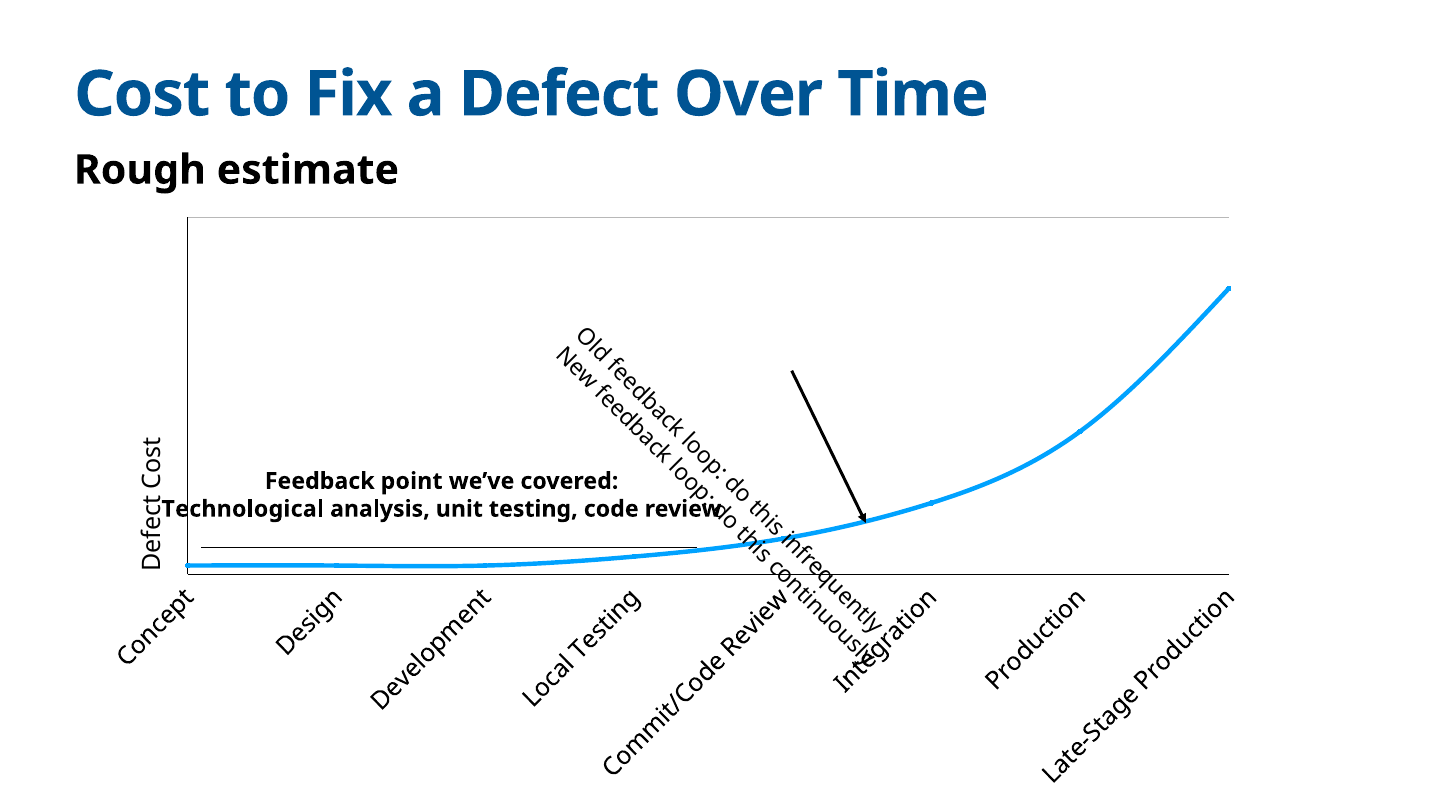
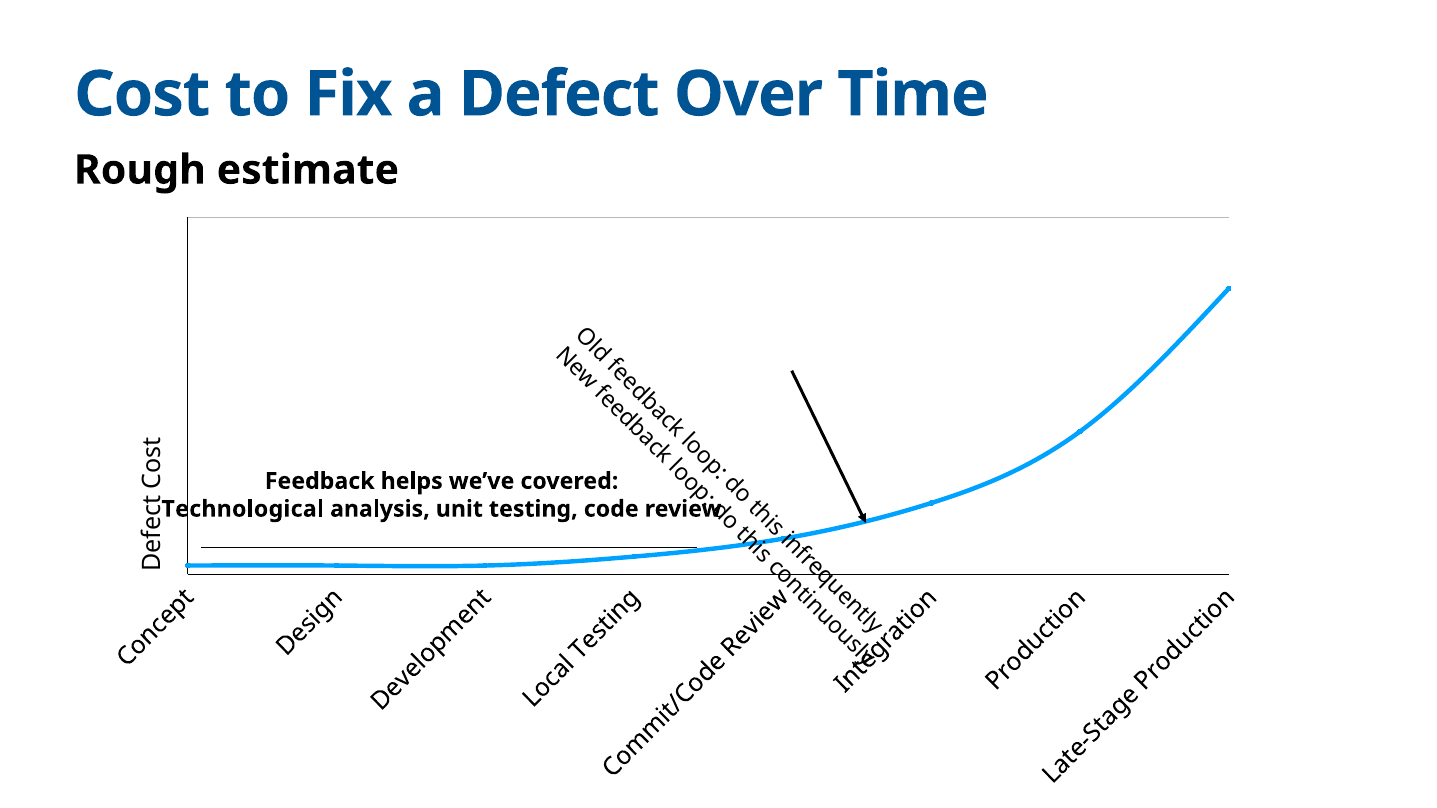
point: point -> helps (412, 481)
